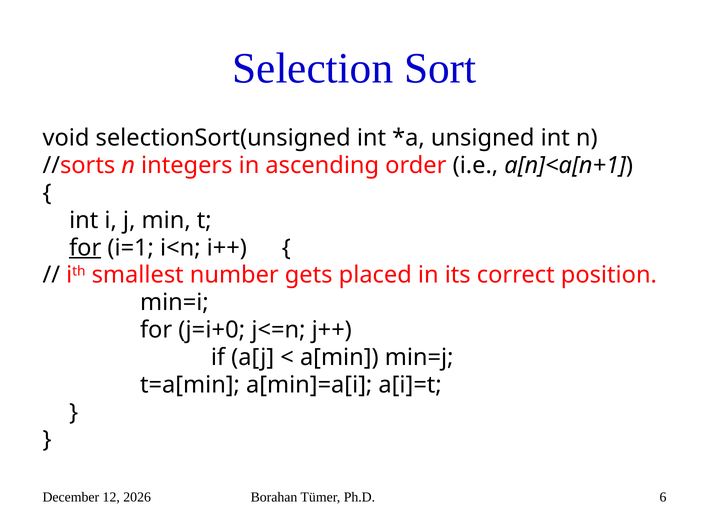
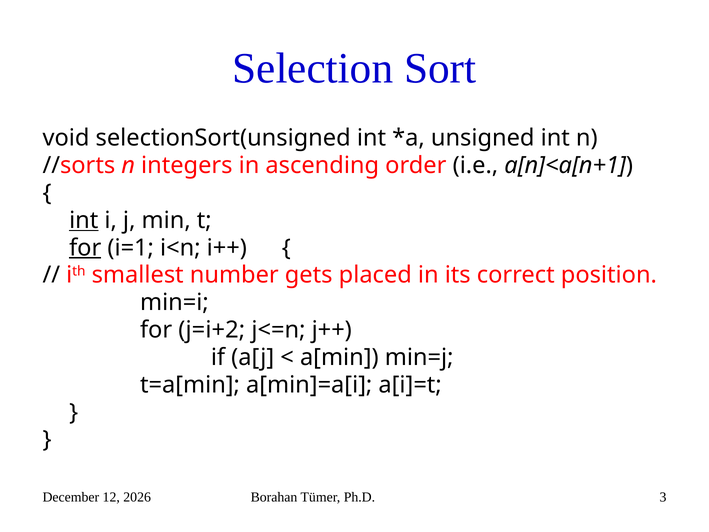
int underline: none -> present (84, 220)
j=i+0: j=i+0 -> j=i+2 (212, 330)
6: 6 -> 3 (663, 497)
